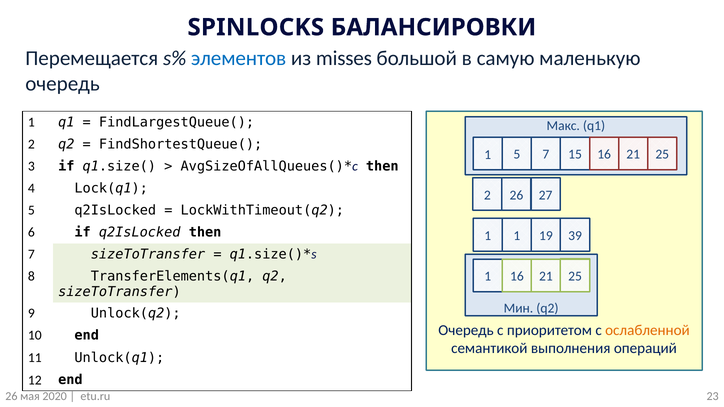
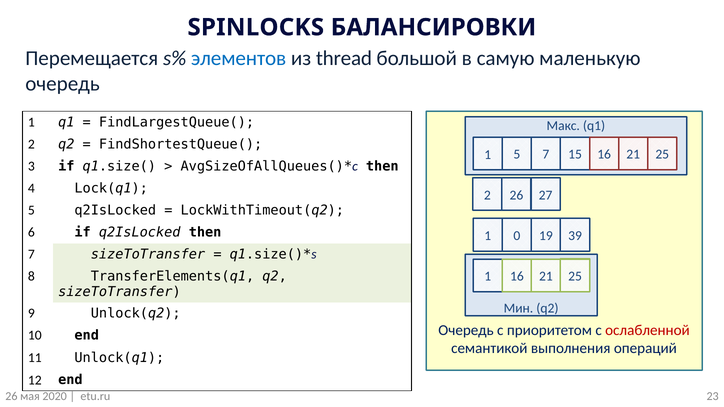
misses: misses -> thread (344, 58)
1 1: 1 -> 0 (517, 236)
ослабленной colour: orange -> red (647, 331)
